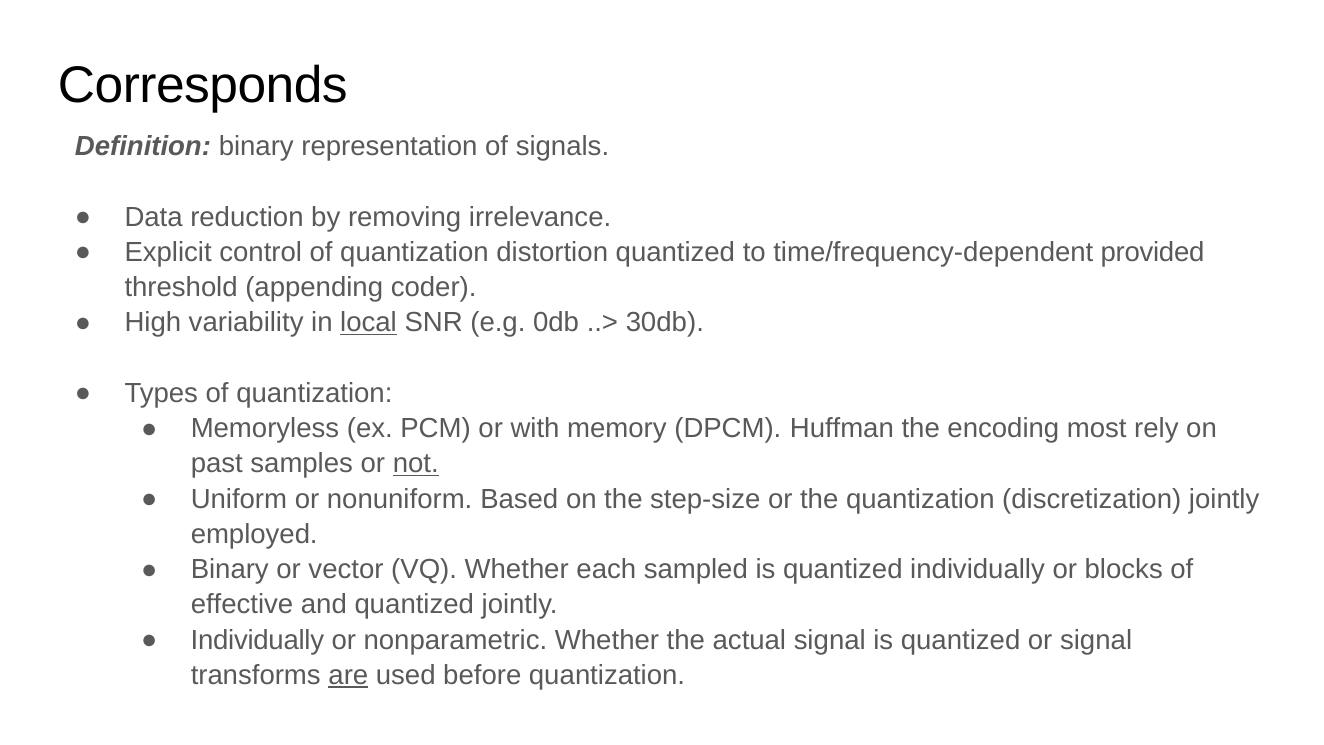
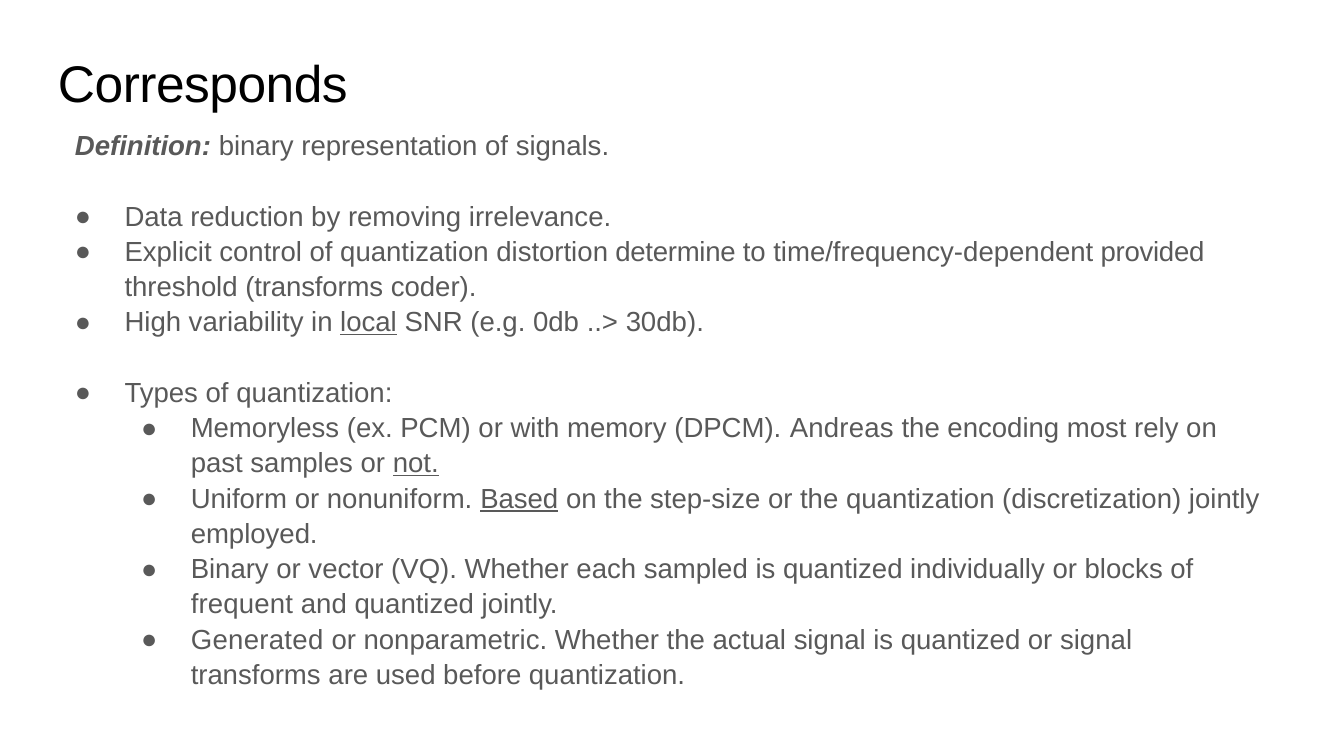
distortion quantized: quantized -> determine (676, 252)
threshold appending: appending -> transforms (314, 287)
Huffman: Huffman -> Andreas (842, 428)
Based underline: none -> present (519, 499)
effective: effective -> frequent (242, 604)
Individually: Individually -> Generated (257, 640)
are underline: present -> none (348, 675)
